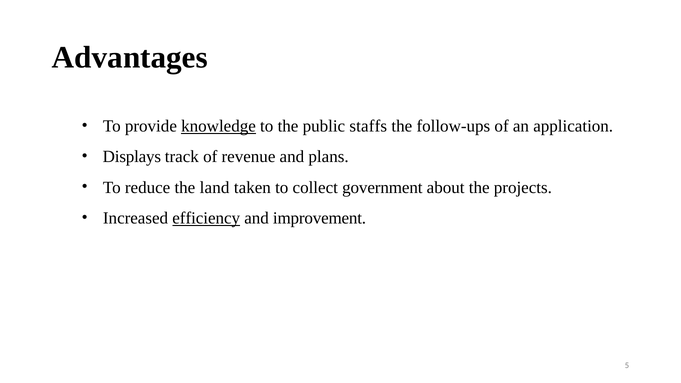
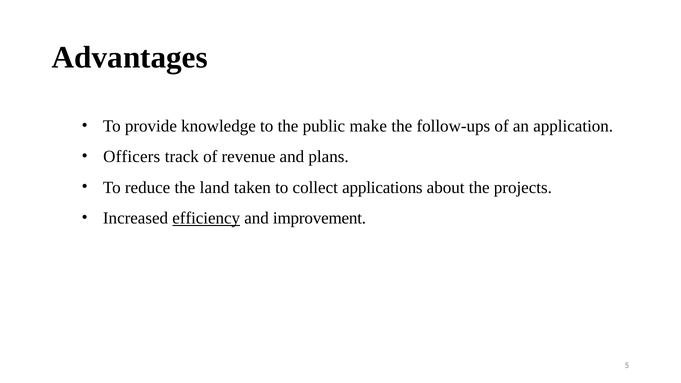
knowledge underline: present -> none (219, 126)
staffs: staffs -> make (368, 126)
Displays: Displays -> Officers (132, 157)
government: government -> applications (382, 187)
